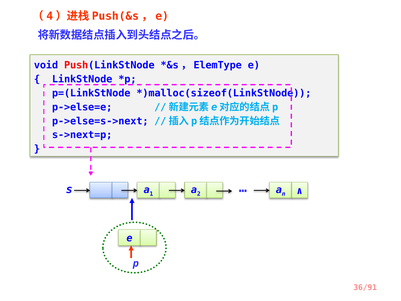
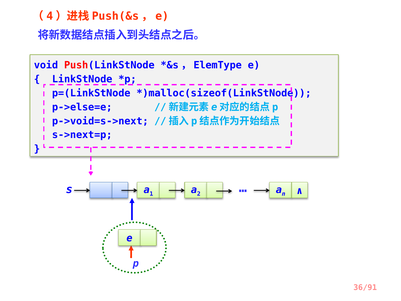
p->else=s->next: p->else=s->next -> p->void=s->next (100, 121)
